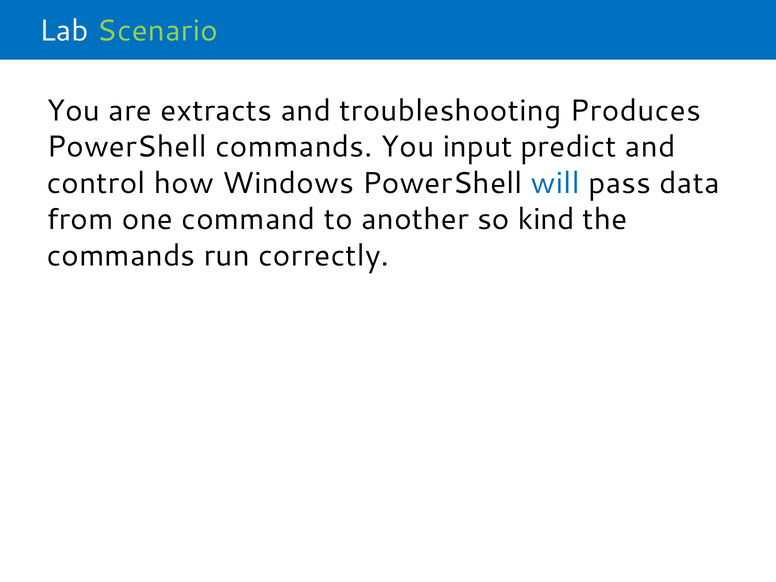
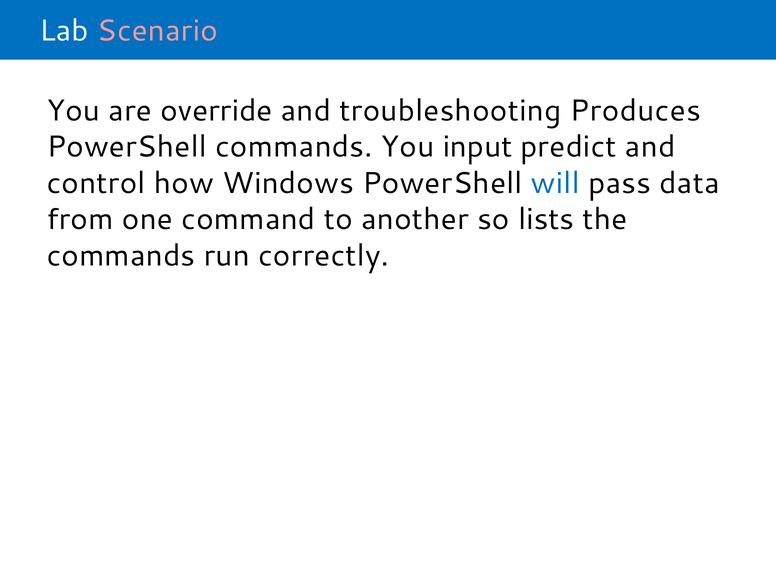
Scenario colour: light green -> pink (158, 31)
extracts: extracts -> override (216, 111)
kind: kind -> lists (546, 219)
